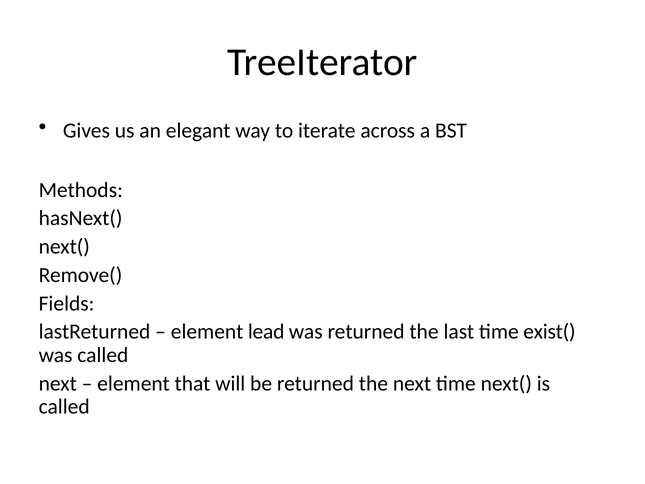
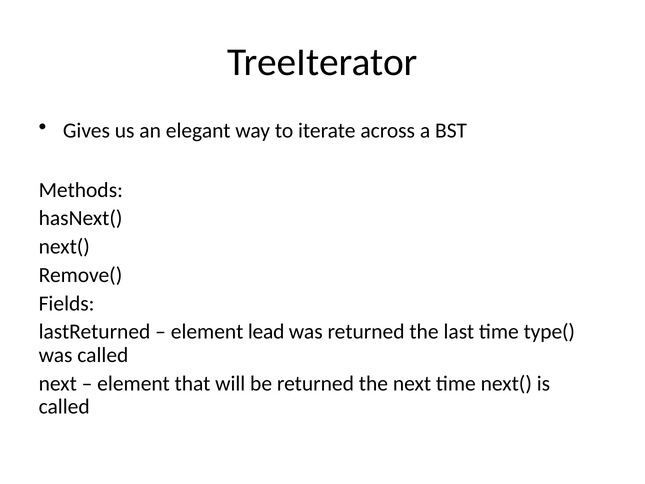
exist(: exist( -> type( (549, 332)
